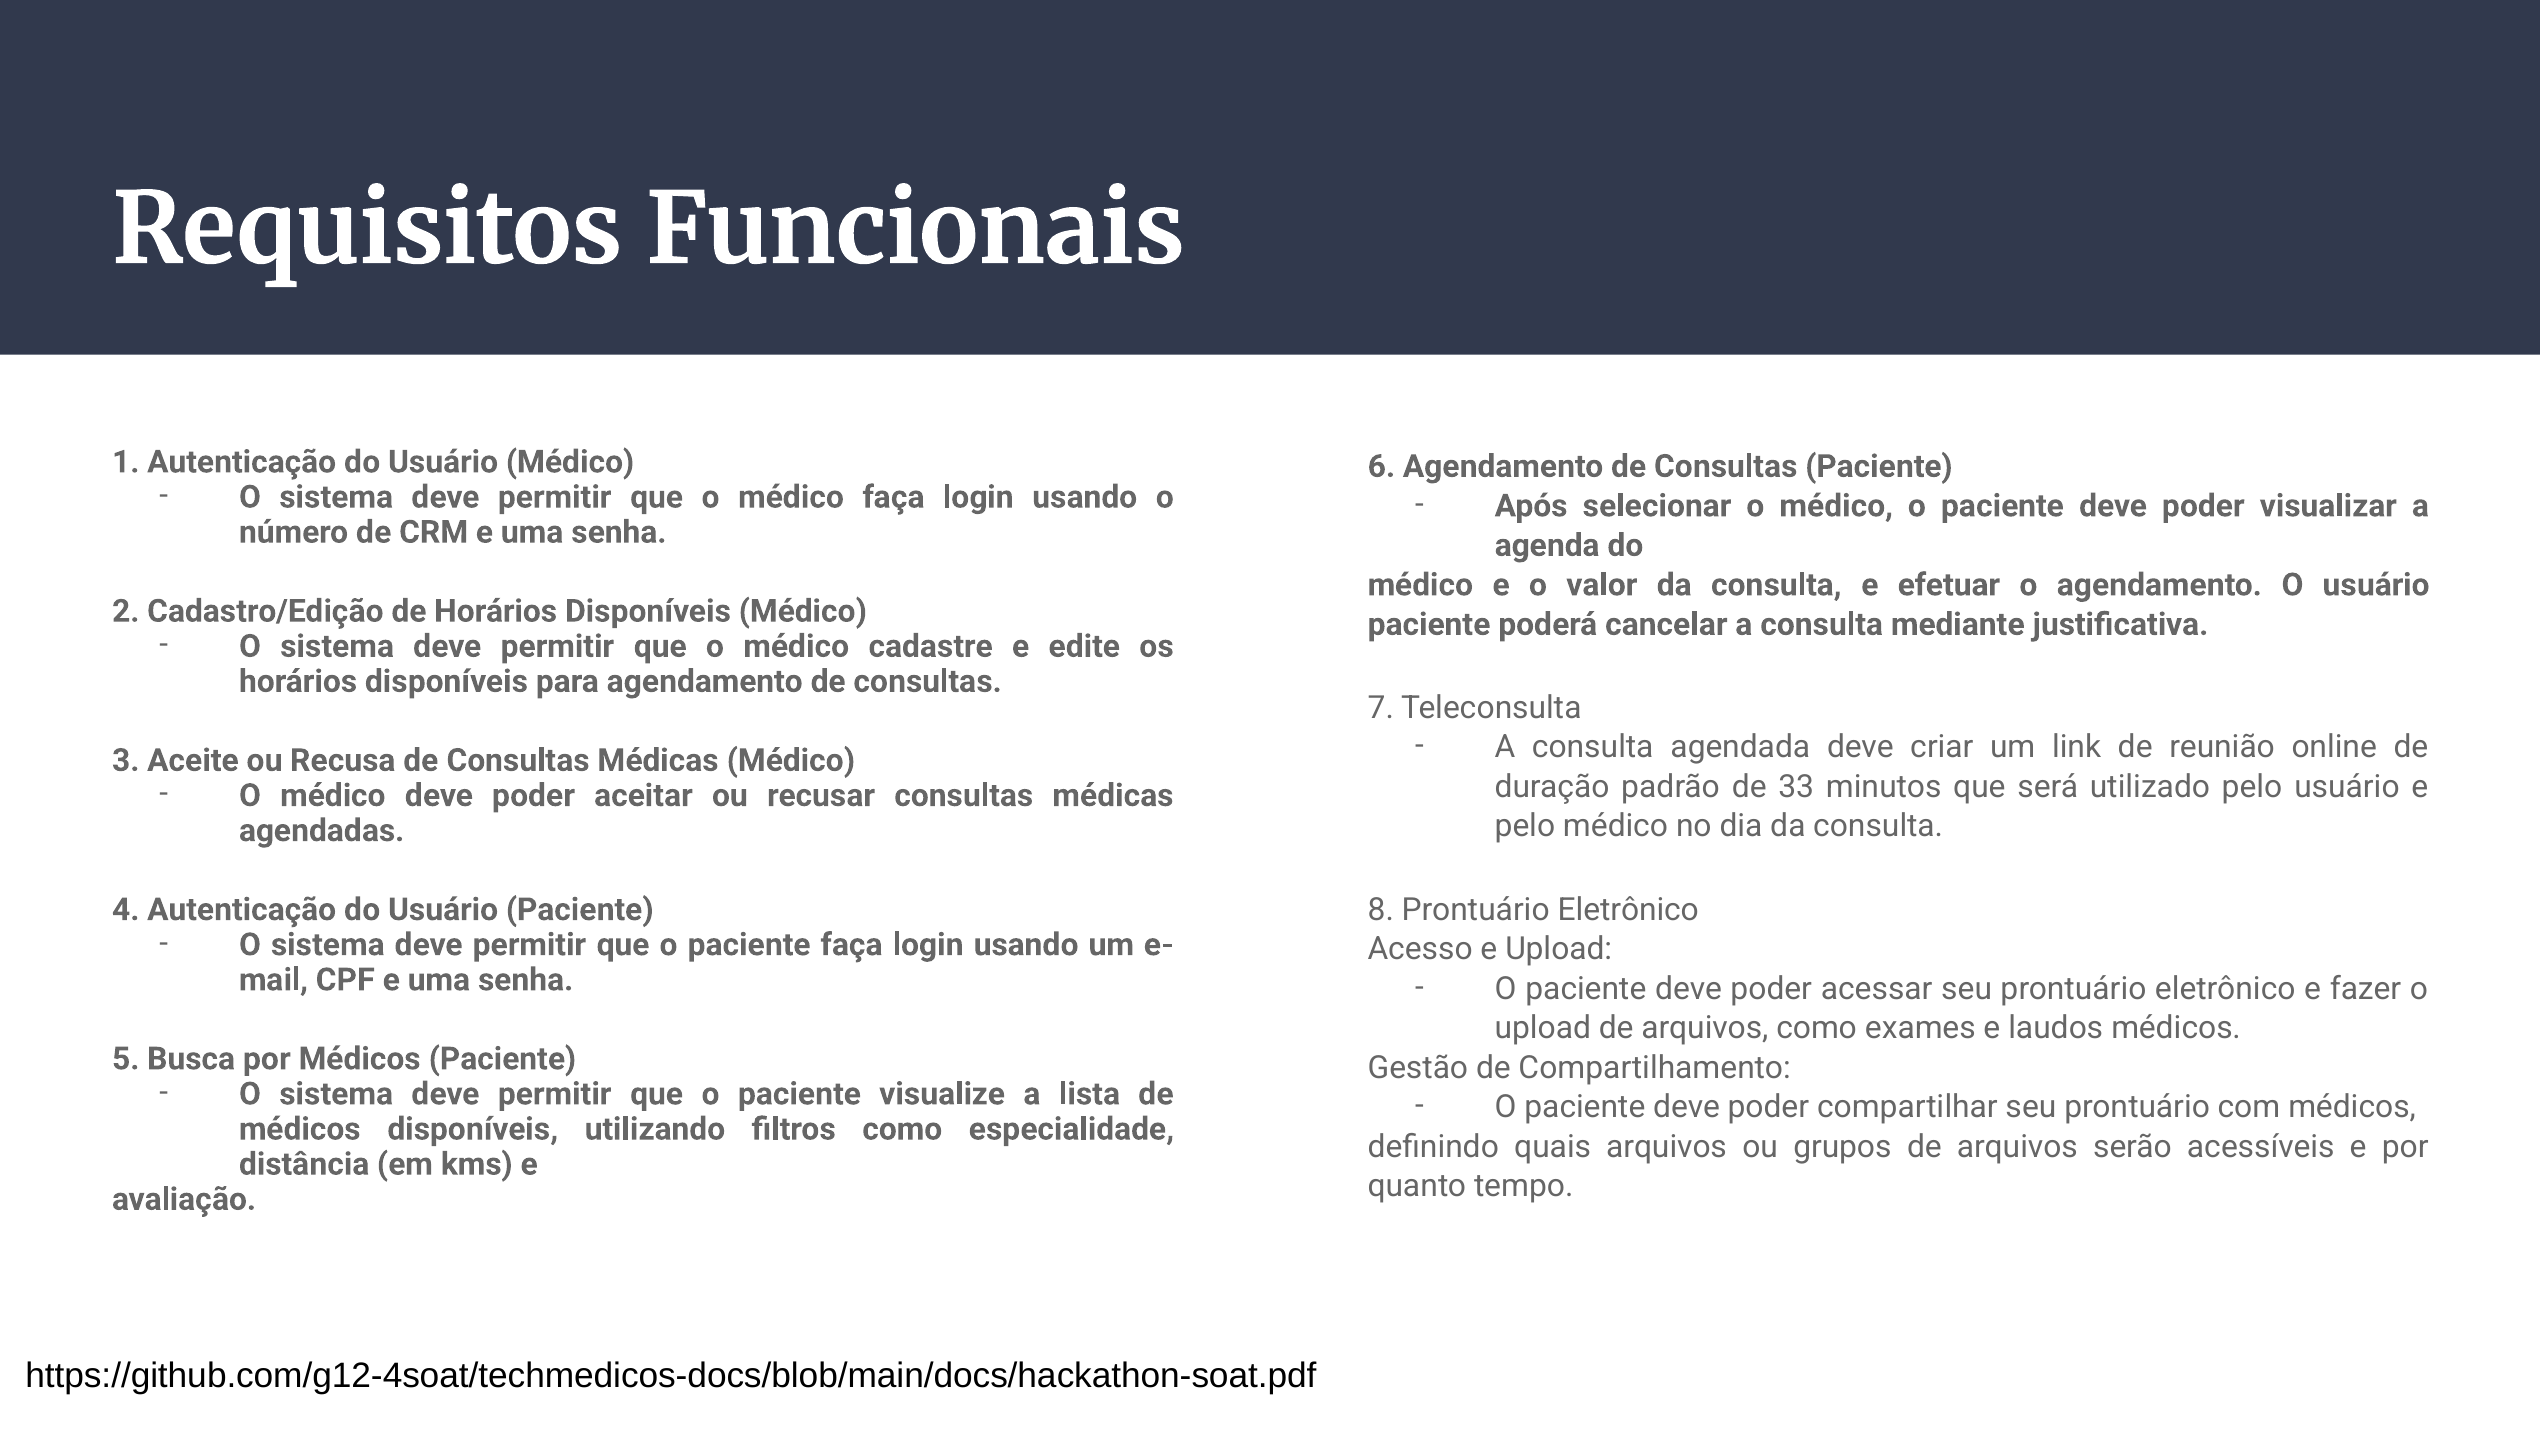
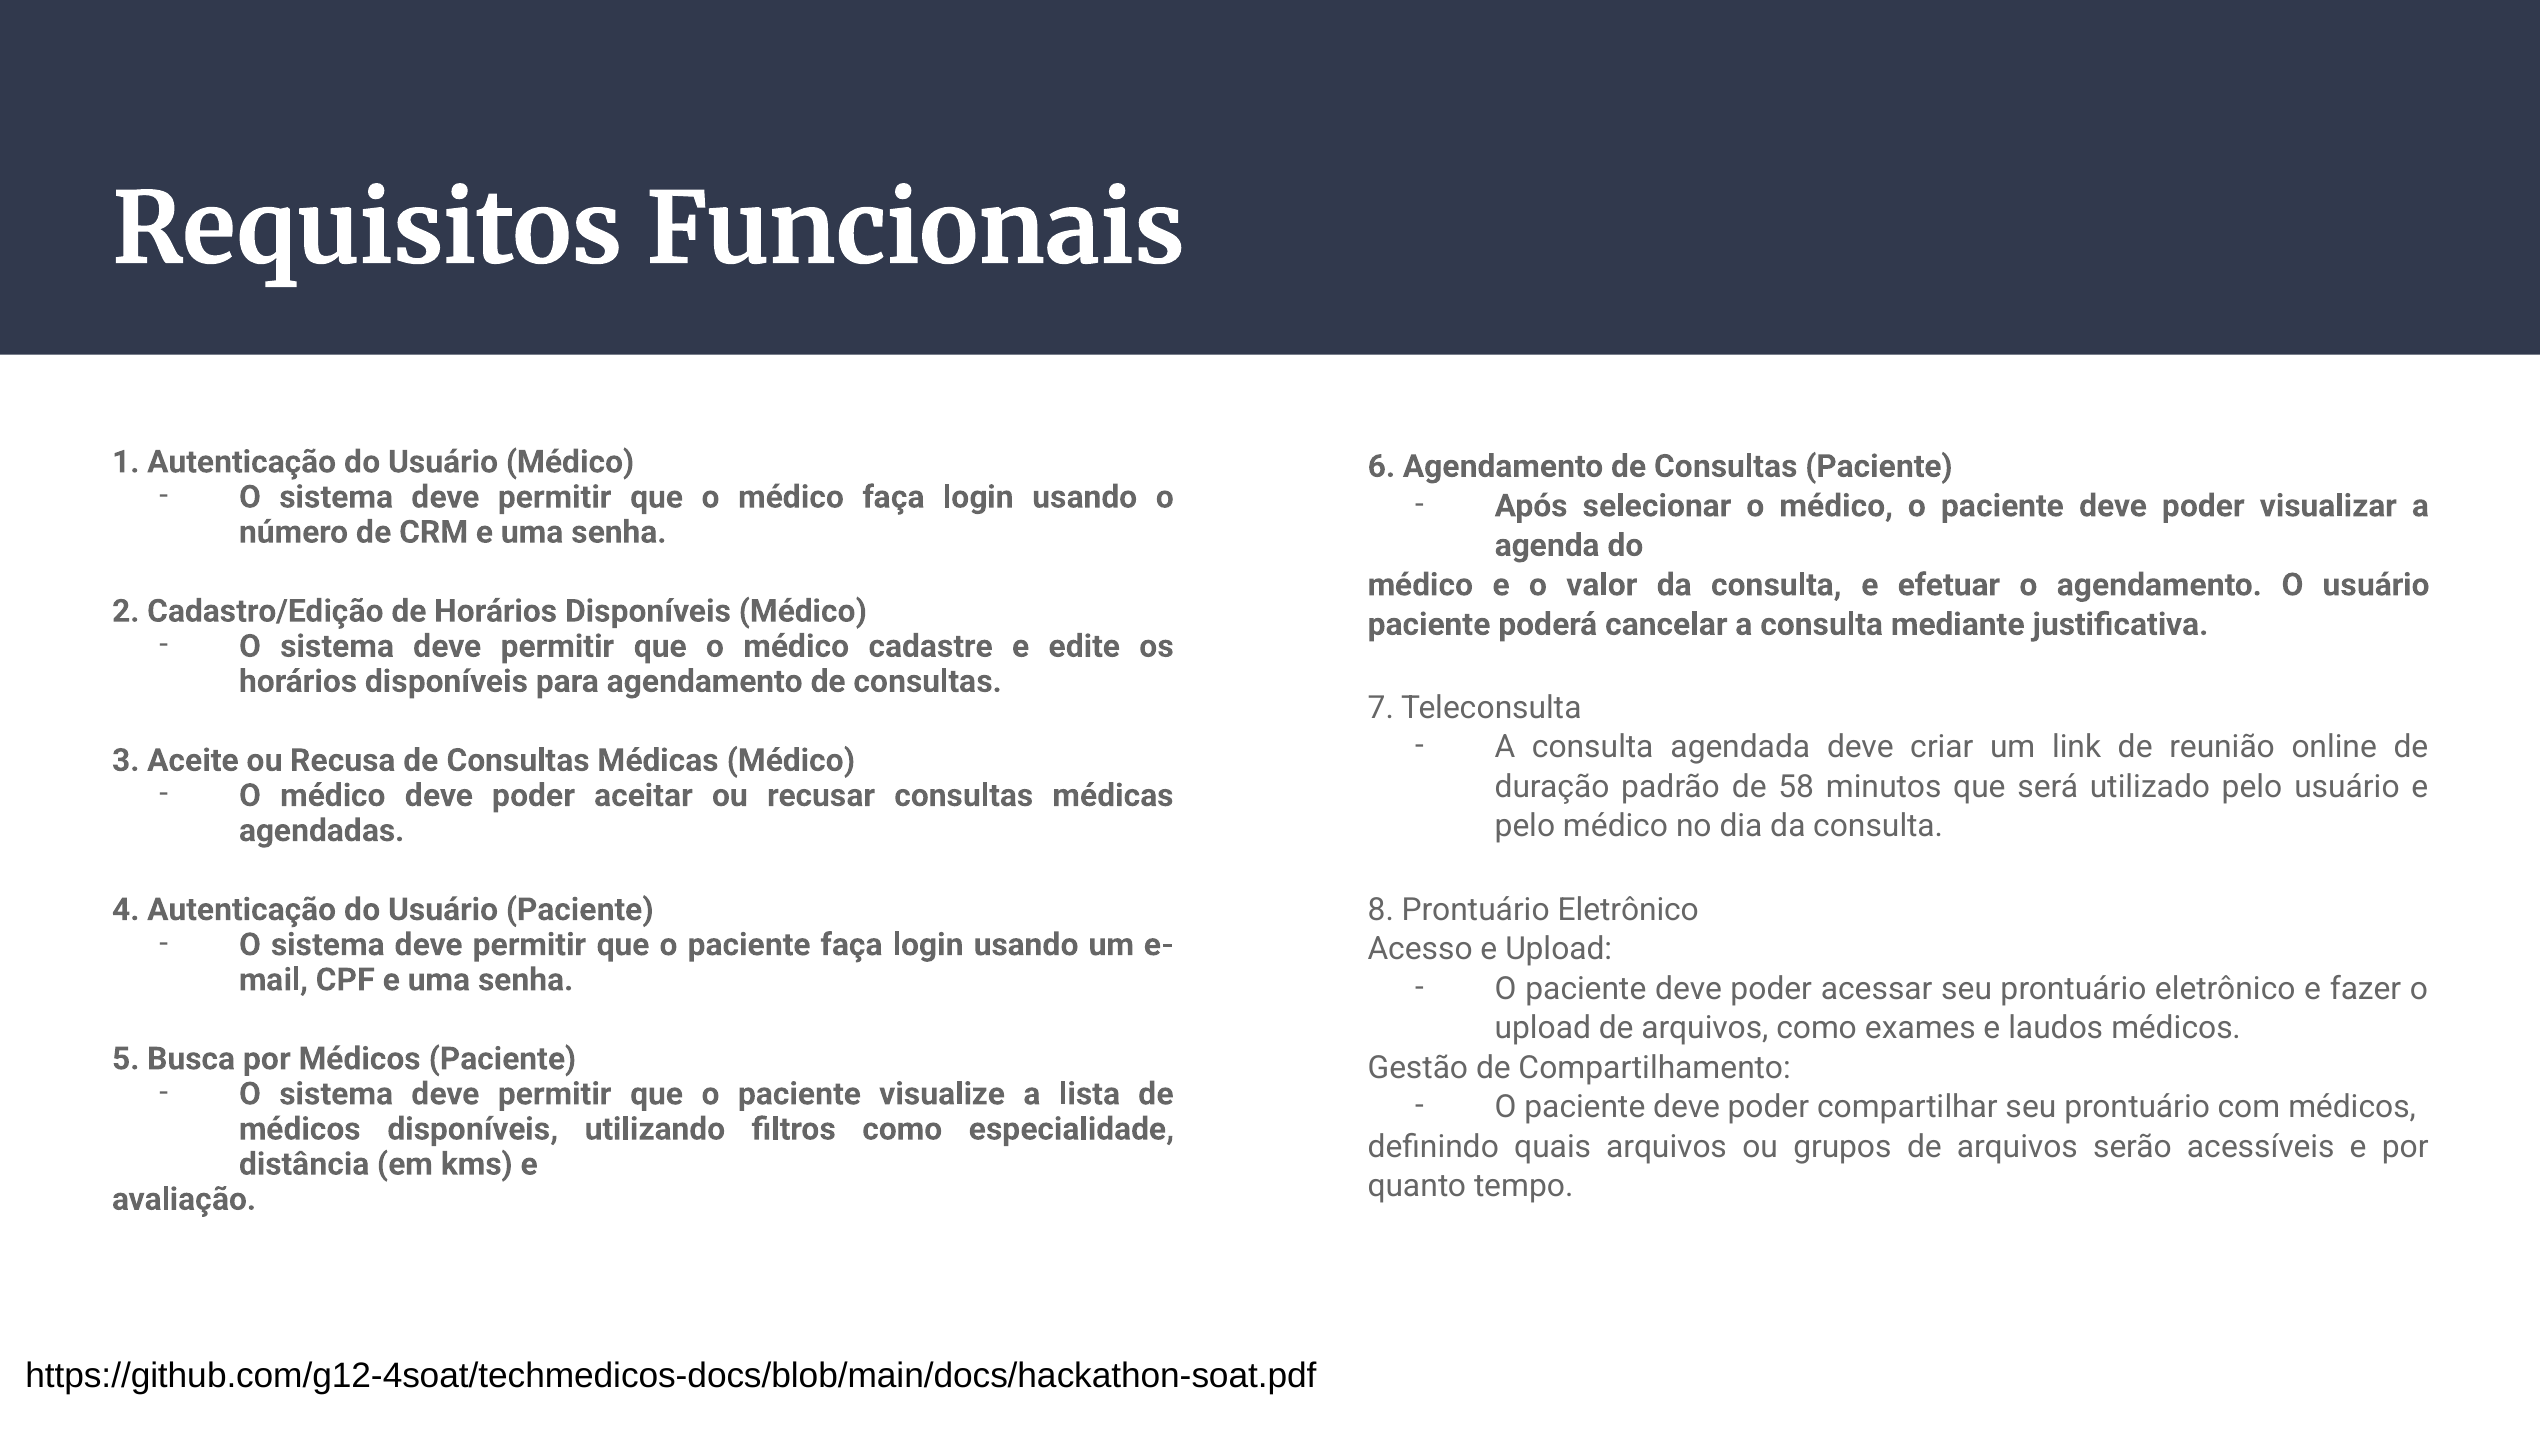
33: 33 -> 58 (1796, 787)
